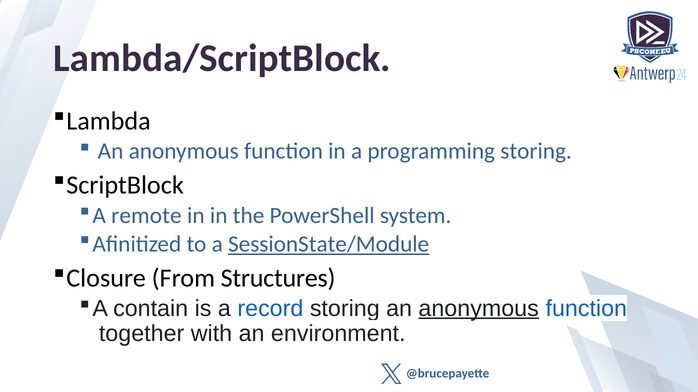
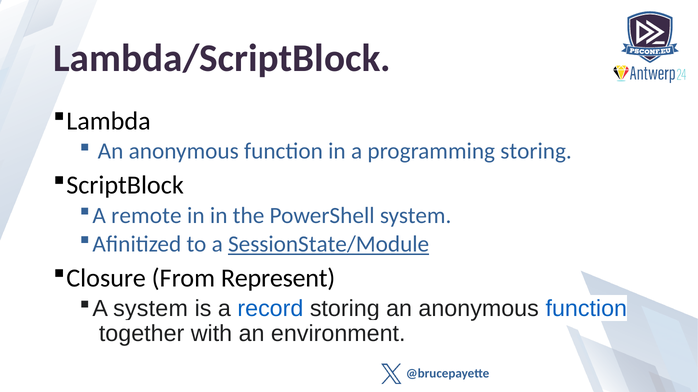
Structures: Structures -> Represent (278, 279)
contain: contain -> system (151, 309)
anonymous underline: present -> none (479, 309)
